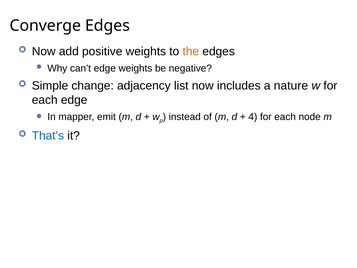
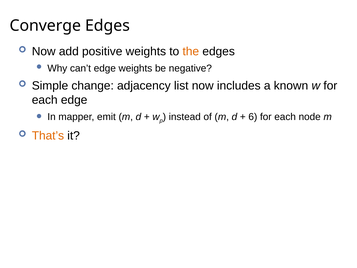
nature: nature -> known (291, 86)
4: 4 -> 6 (253, 117)
That’s colour: blue -> orange (48, 136)
